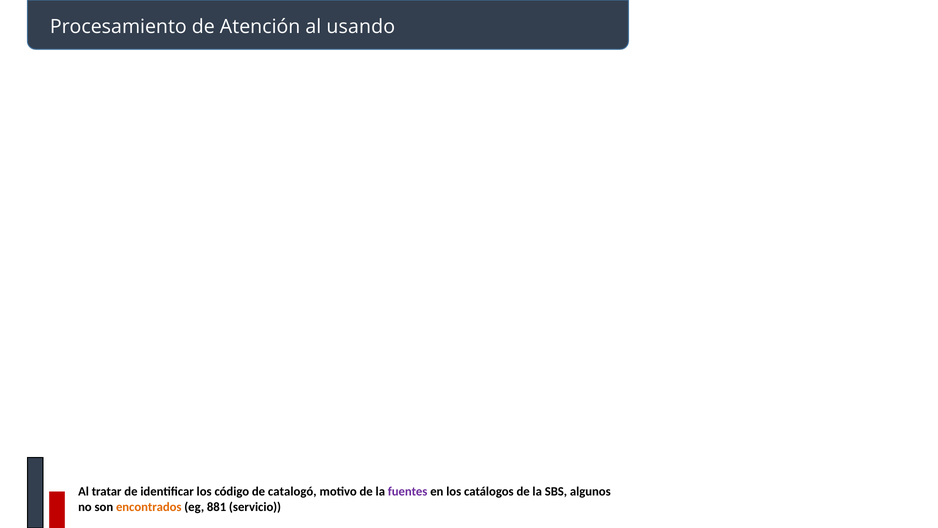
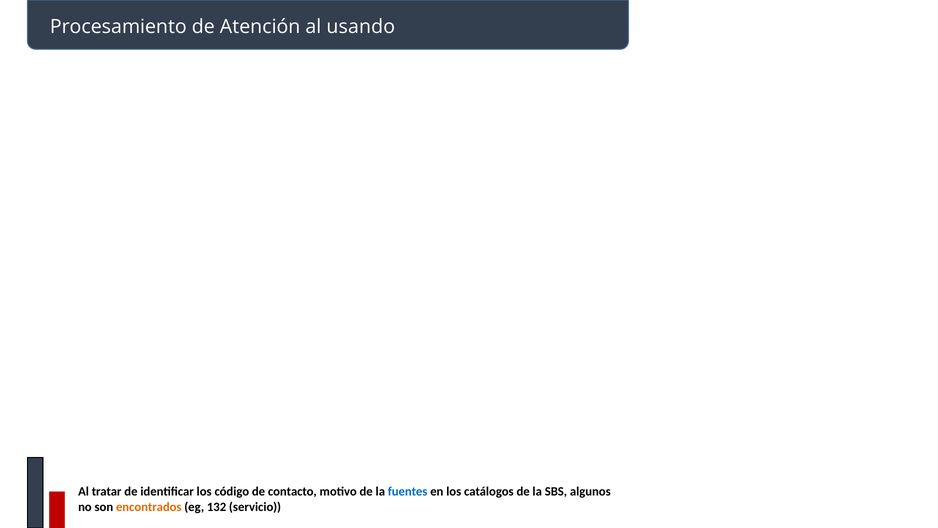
catalogó: catalogó -> contacto (292, 491)
fuentes colour: purple -> blue (408, 491)
881: 881 -> 132 (217, 507)
